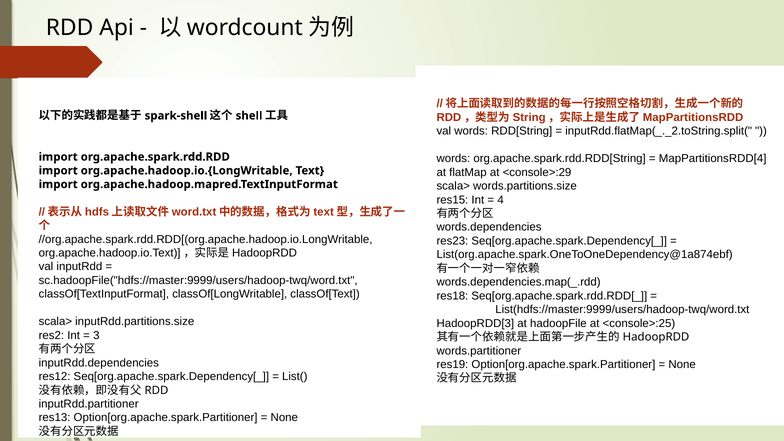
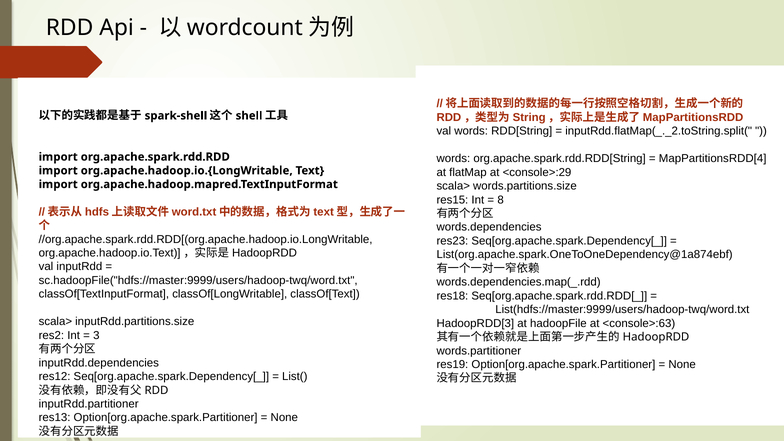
4: 4 -> 8 (501, 200)
<console>:25: <console>:25 -> <console>:63 (639, 323)
